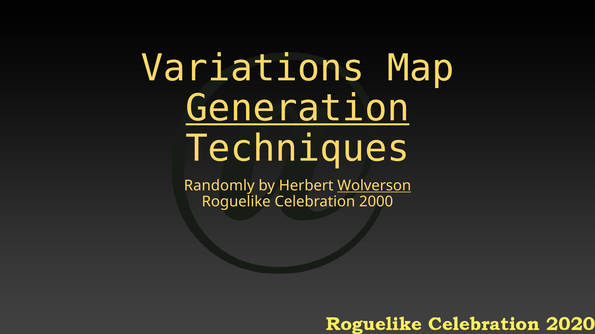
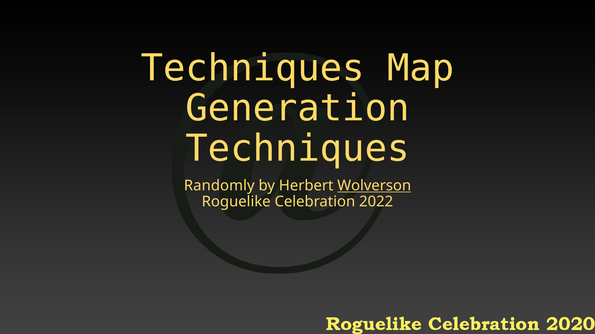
Variations: Variations -> Techniques (253, 68)
Generation underline: present -> none (298, 109)
2000: 2000 -> 2022 (376, 202)
